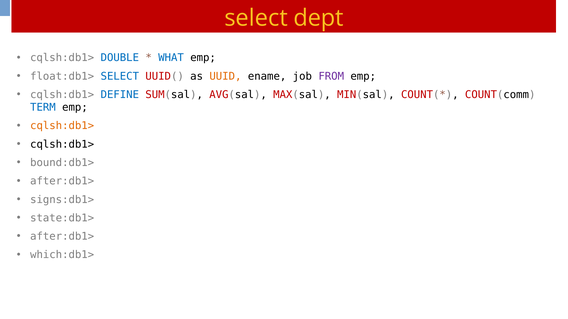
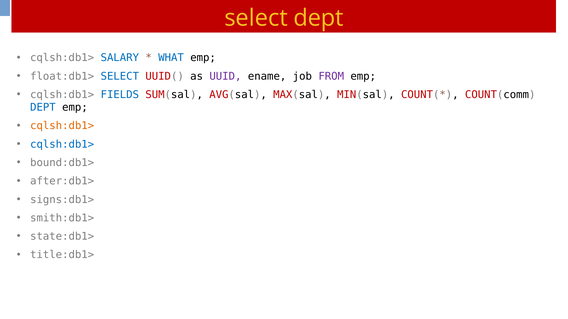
DOUBLE: DOUBLE -> SALARY (120, 58)
UUID colour: orange -> purple (225, 76)
DEFINE: DEFINE -> FIELDS (120, 95)
TERM: TERM -> DEPT (43, 108)
cqlsh:db1> colour: black -> blue (62, 144)
state:db1>: state:db1> -> smith:db1> (62, 218)
after:db1>: after:db1> -> state:db1> (62, 237)
which:db1>: which:db1> -> title:db1> (62, 255)
